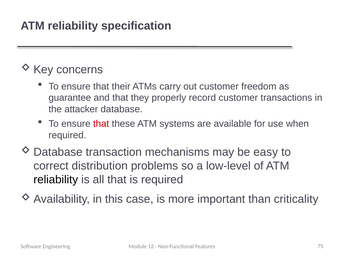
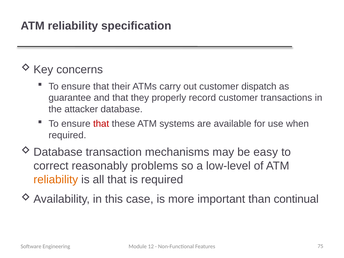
freedom: freedom -> dispatch (259, 86)
distribution: distribution -> reasonably (100, 166)
reliability colour: black -> orange (56, 180)
criticality: criticality -> continual (296, 199)
